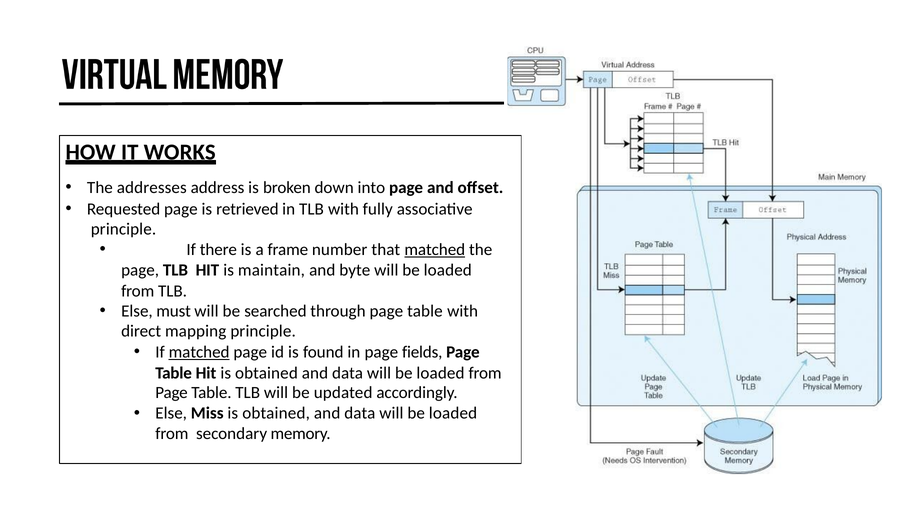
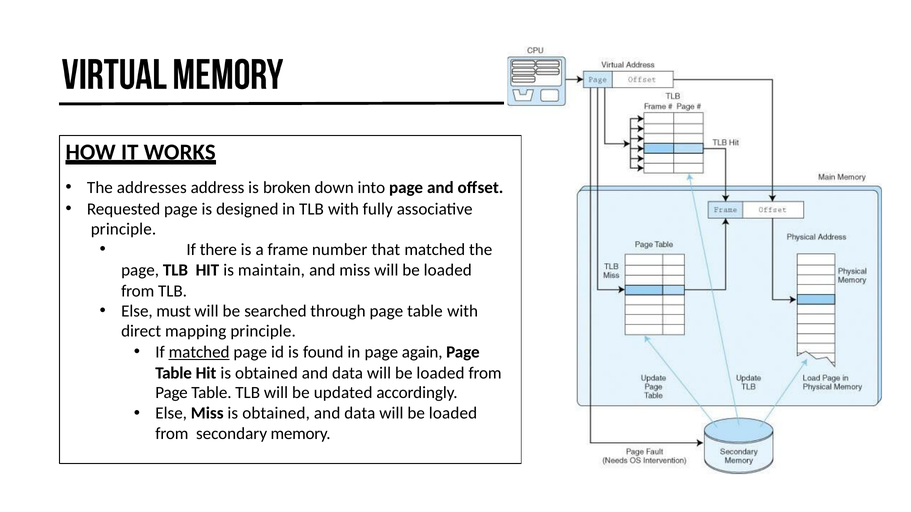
retrieved: retrieved -> designed (247, 209)
matched underline: present -> none (435, 250)
and byte: byte -> miss (355, 271)
fields: fields -> again (422, 353)
